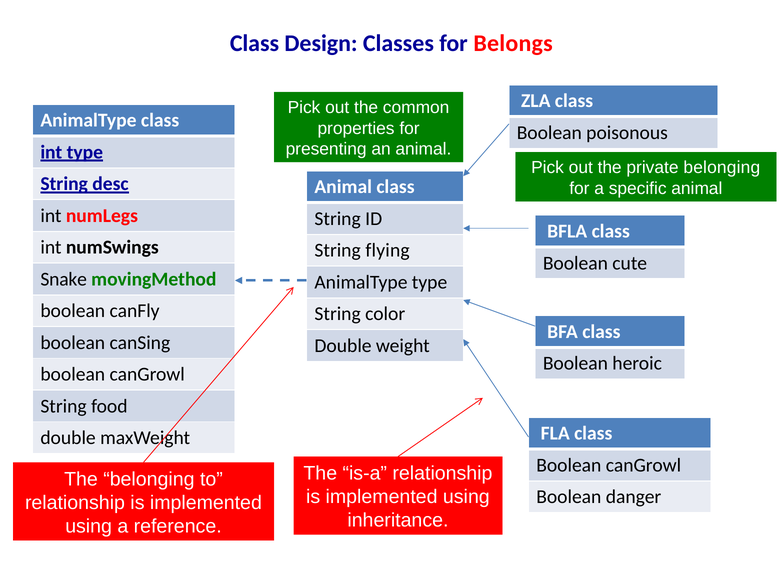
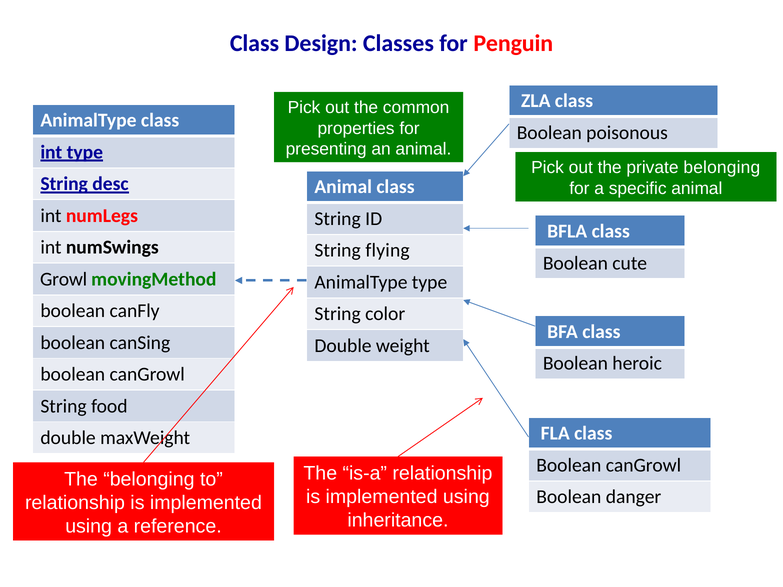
Belongs: Belongs -> Penguin (513, 43)
Snake: Snake -> Growl (64, 279)
